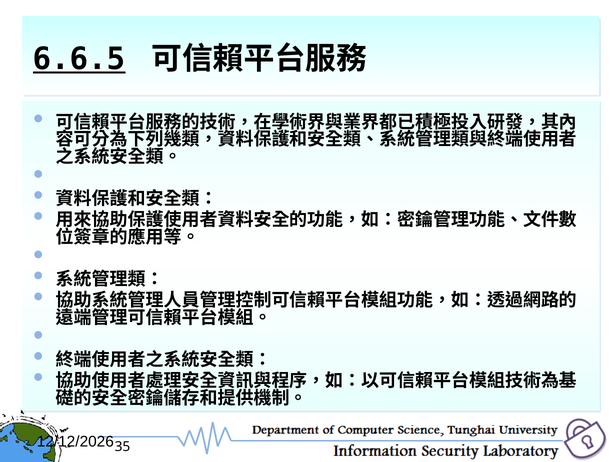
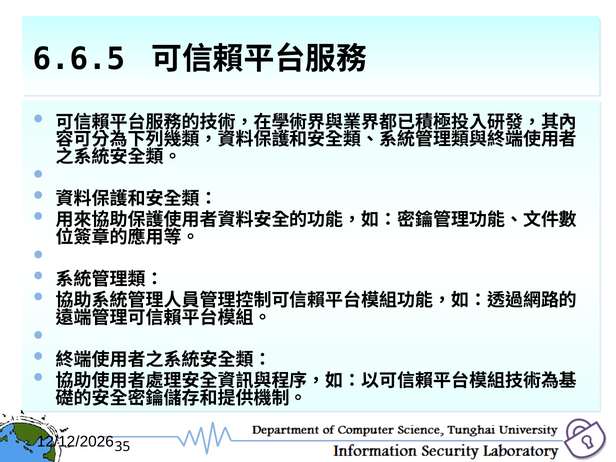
6.6.5 underline: present -> none (79, 59)
